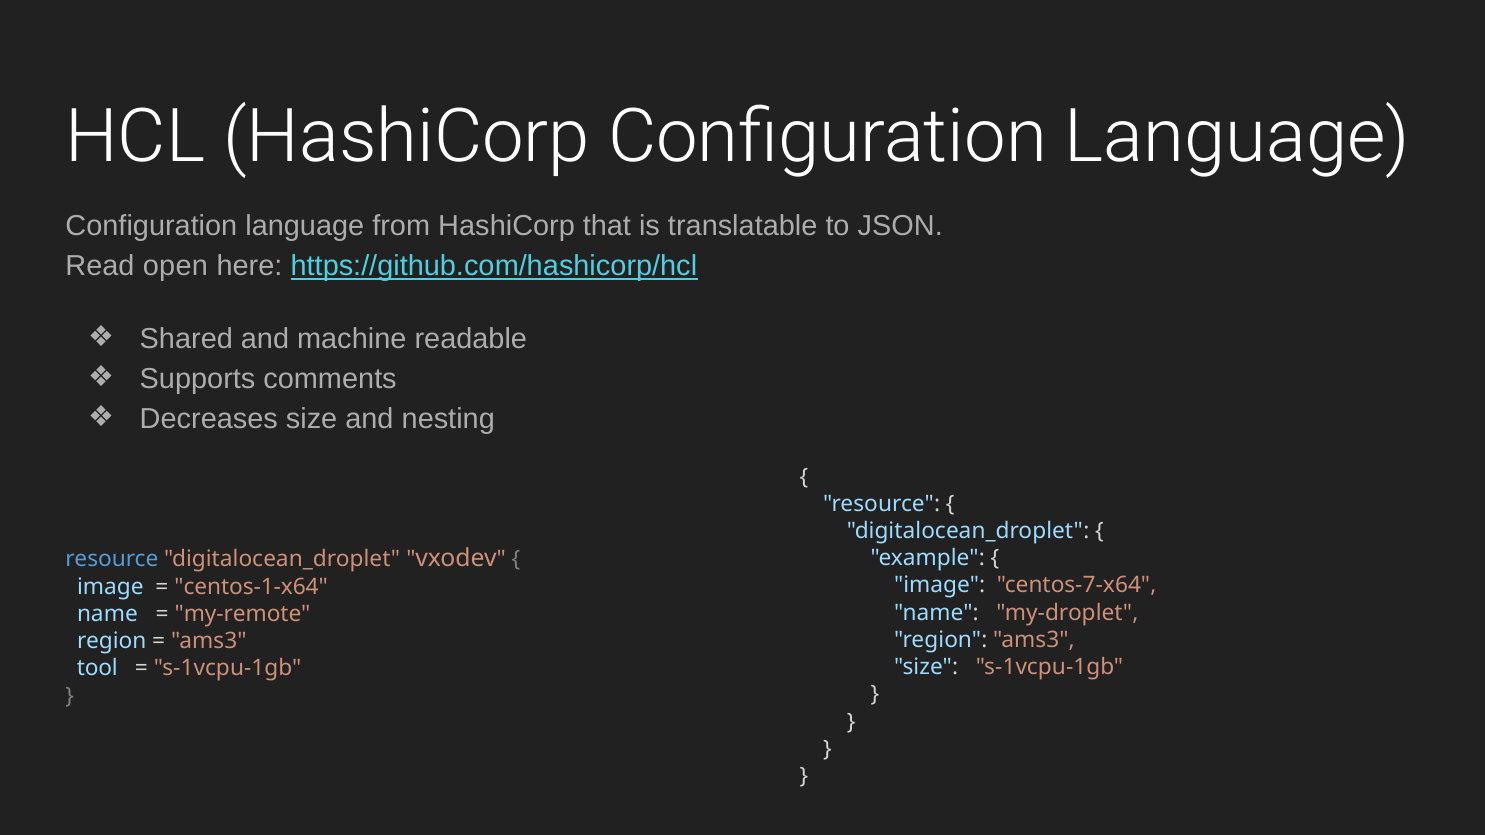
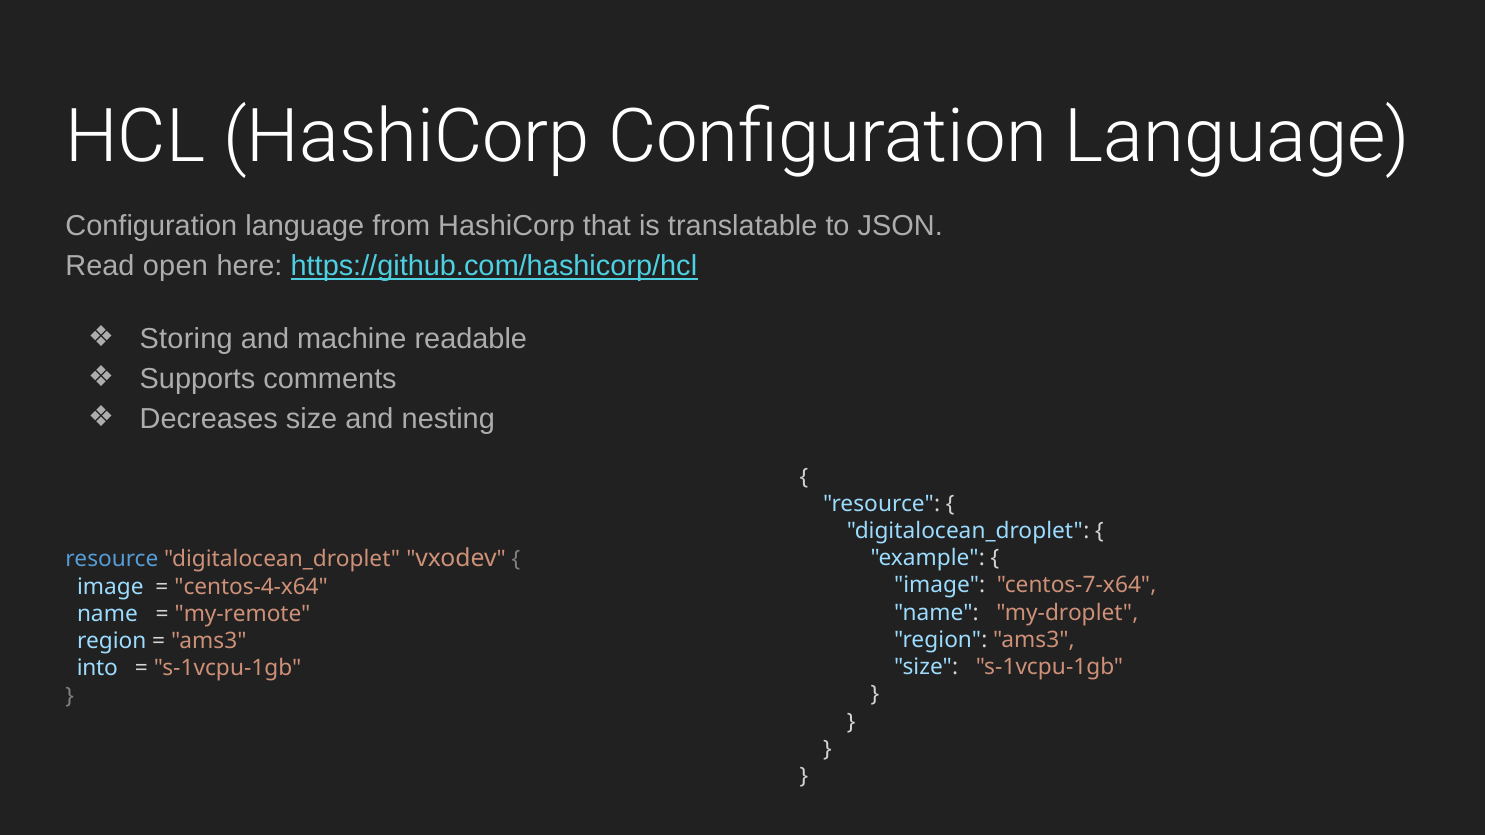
Shared: Shared -> Storing (186, 339)
centos-1-x64: centos-1-x64 -> centos-4-x64 (251, 587)
tool: tool -> into (97, 669)
